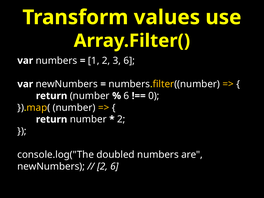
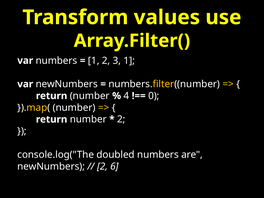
3 6: 6 -> 1 (129, 61)
6: 6 -> 4 (126, 96)
